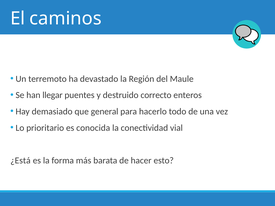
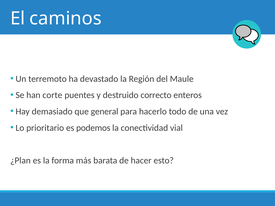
llegar: llegar -> corte (52, 95)
conocida: conocida -> podemos (93, 128)
¿Está: ¿Está -> ¿Plan (21, 161)
